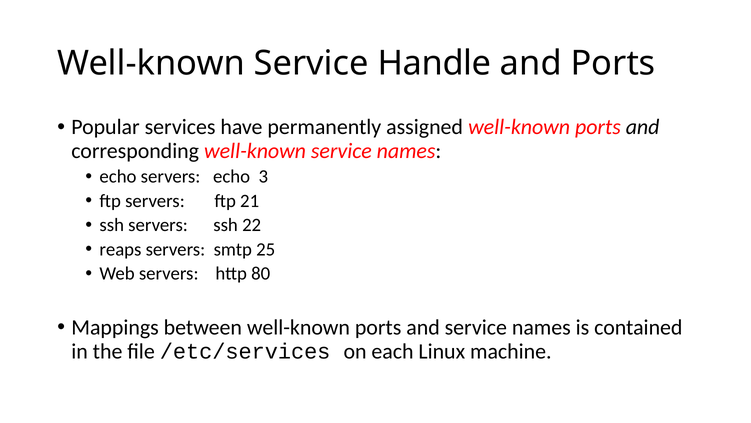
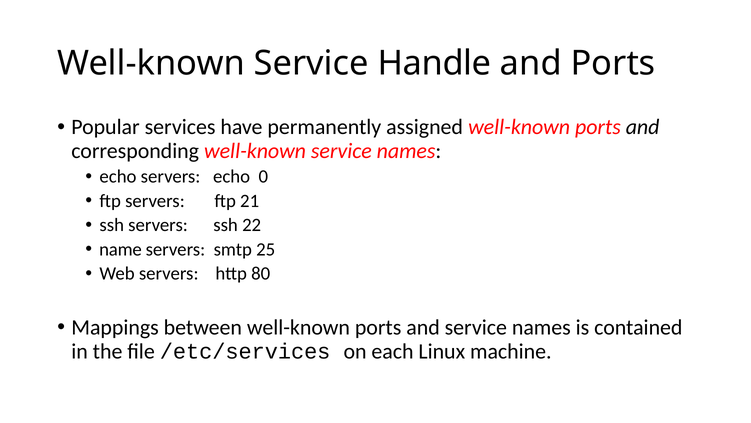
3: 3 -> 0 (263, 177)
reaps: reaps -> name (121, 249)
